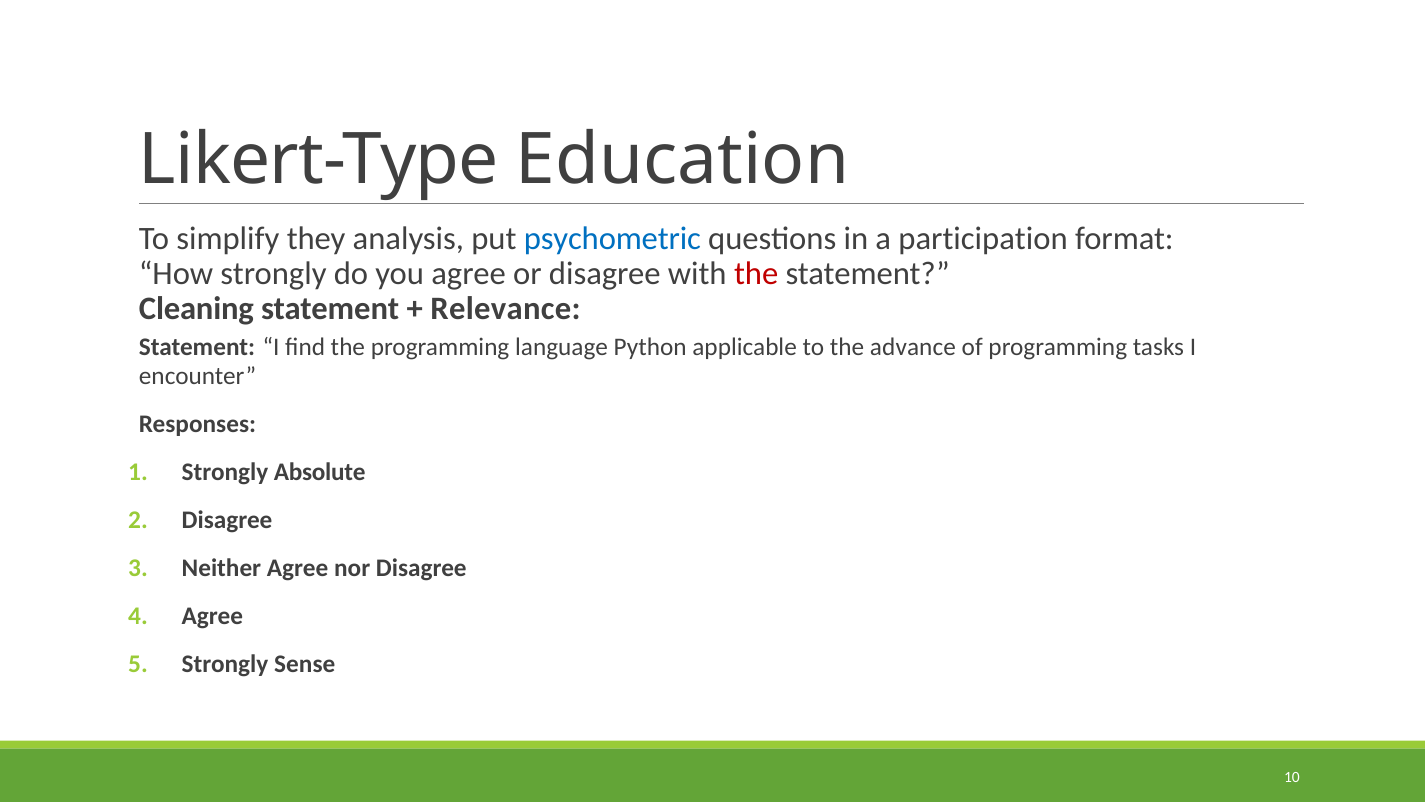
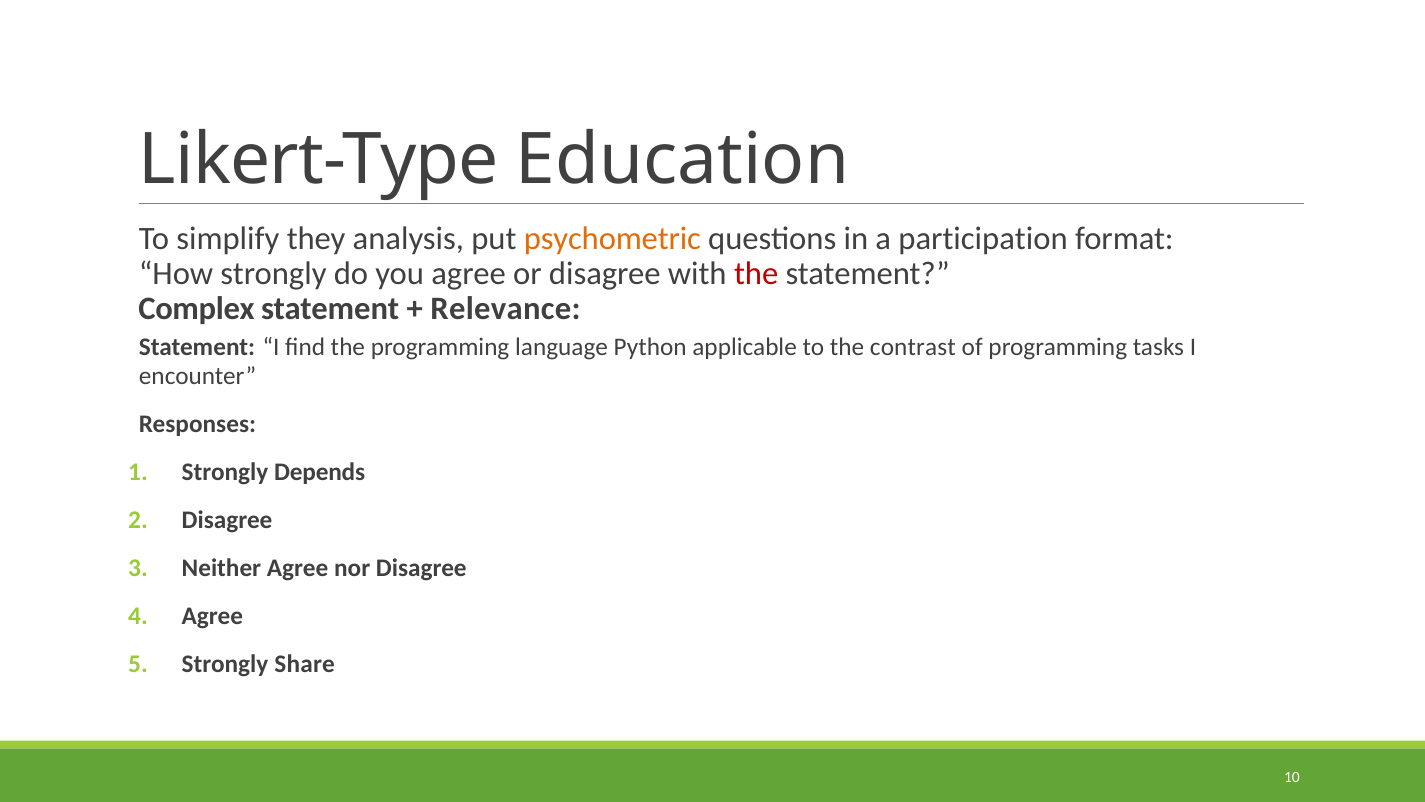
psychometric colour: blue -> orange (612, 238)
Cleaning: Cleaning -> Complex (196, 309)
advance: advance -> contrast (913, 347)
Absolute: Absolute -> Depends (320, 472)
Sense: Sense -> Share (305, 664)
